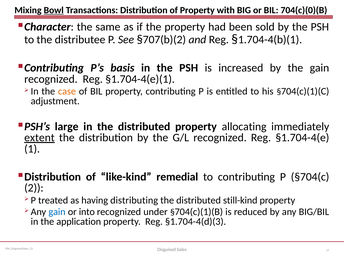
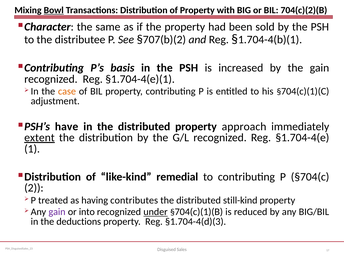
704(c)(0)(B: 704(c)(0)(B -> 704(c)(2)(B (304, 10)
large: large -> have (67, 126)
allocating: allocating -> approach (244, 126)
distributing: distributing -> contributes (134, 200)
gain colour: blue -> purple (57, 212)
under underline: none -> present (156, 212)
application: application -> deductions (79, 222)
